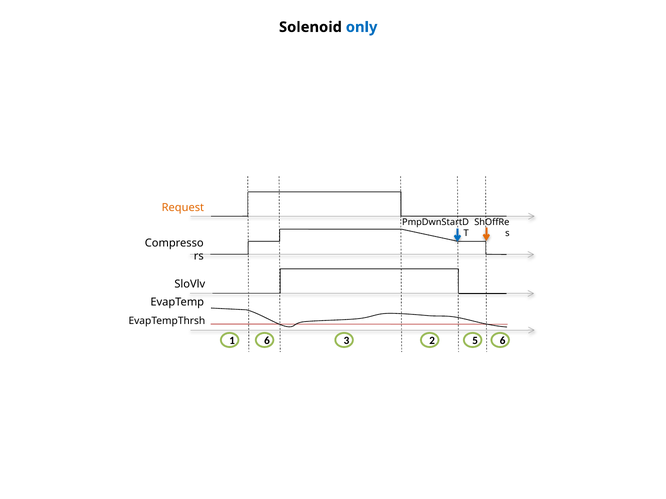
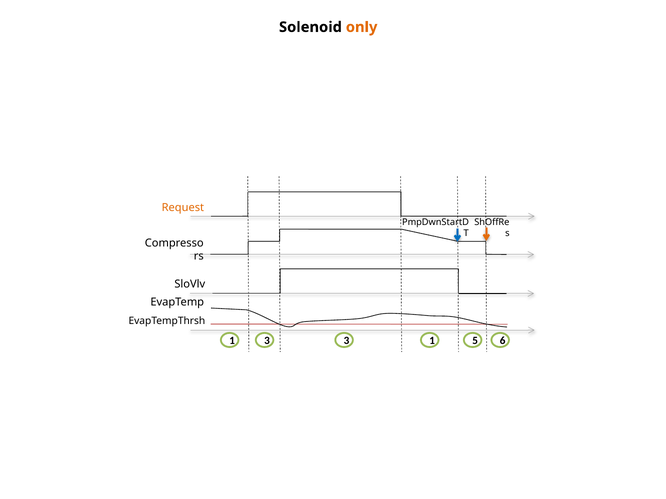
only colour: blue -> orange (362, 27)
1 6: 6 -> 3 (267, 341)
3 2: 2 -> 1 (432, 341)
